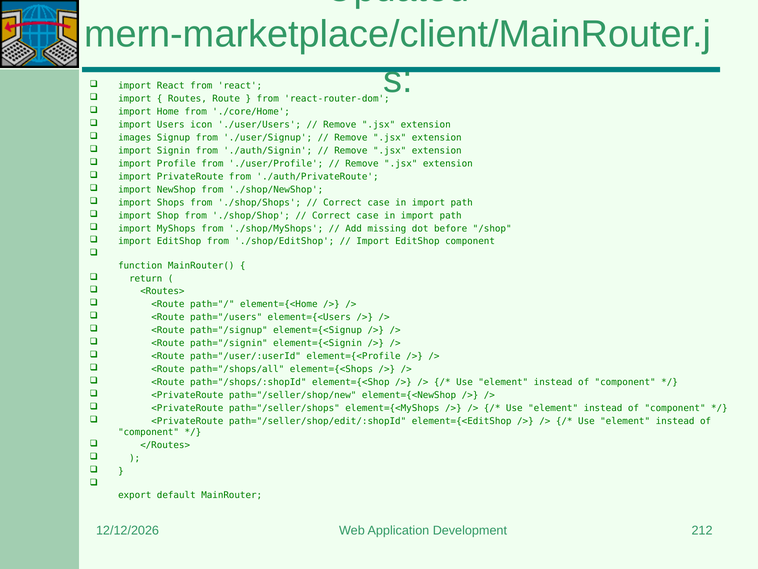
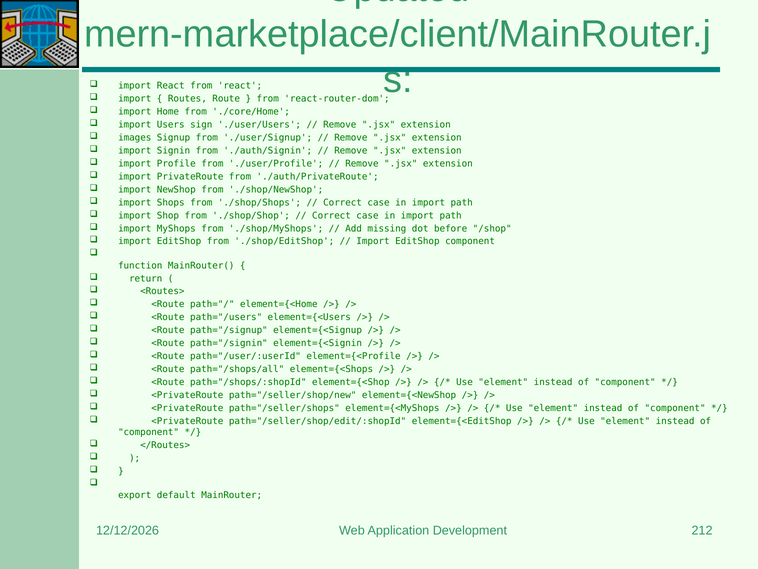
icon: icon -> sign (201, 125)
